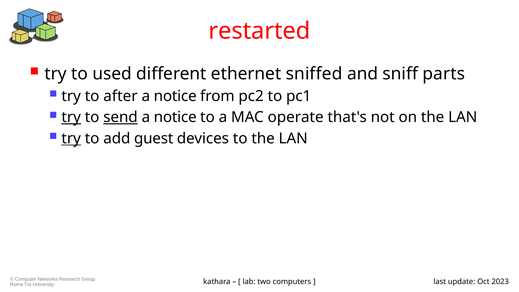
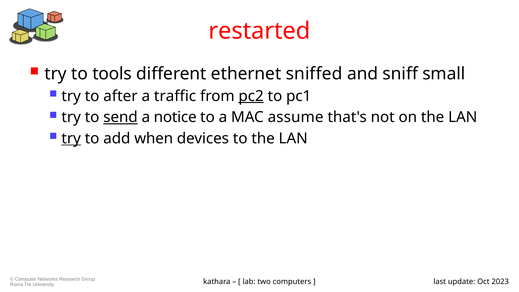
used: used -> tools (112, 74)
parts: parts -> small (444, 74)
notice: notice -> traffic (175, 96)
pc2 underline: none -> present (251, 96)
try underline: present -> none (71, 117)
operate: operate -> assume (296, 117)
guest: guest -> when (154, 138)
